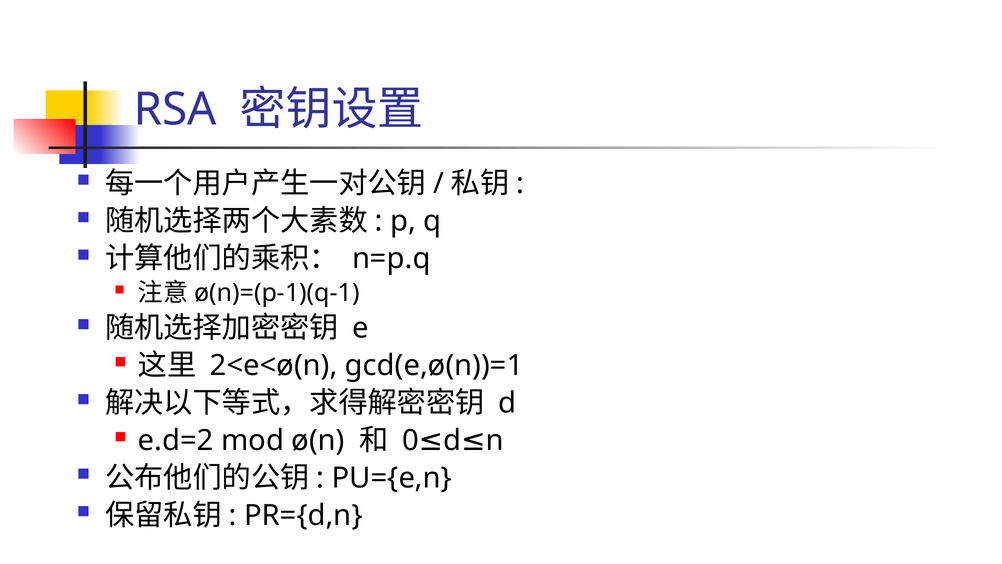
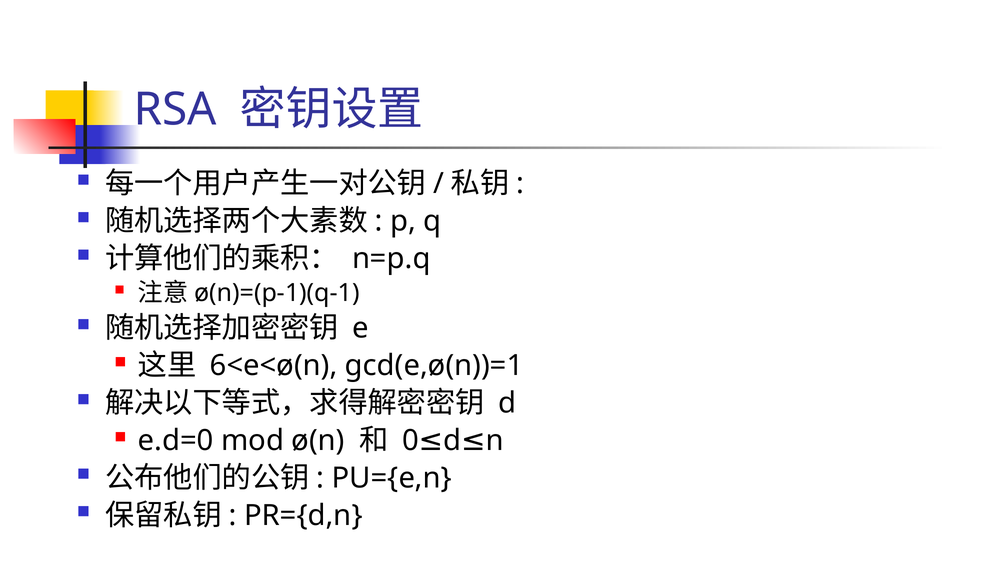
2<e<ø(n: 2<e<ø(n -> 6<e<ø(n (274, 365)
e.d=2: e.d=2 -> e.d=0 (176, 440)
